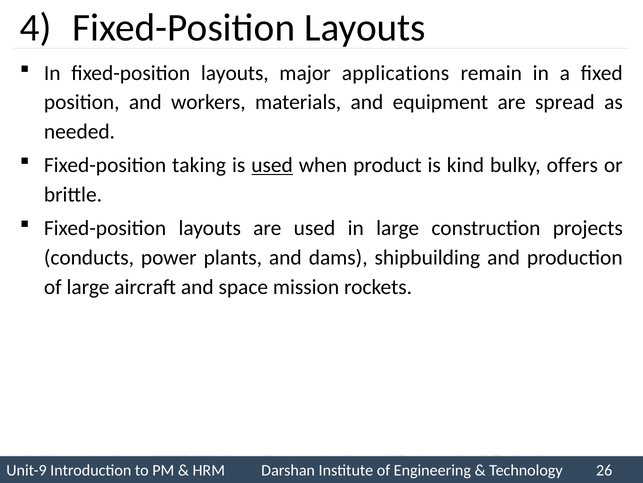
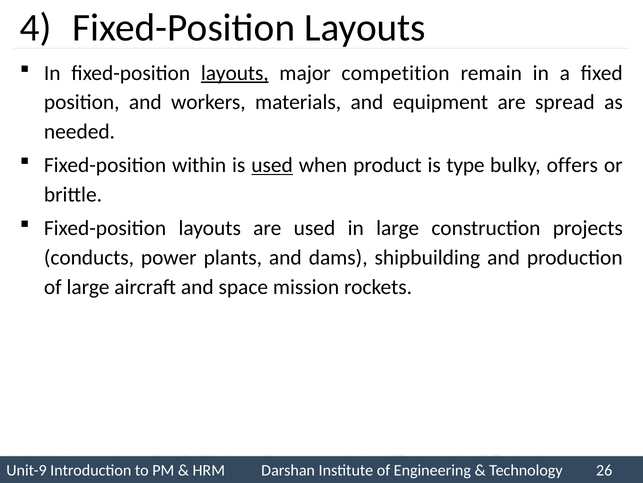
layouts underline: none -> present (235, 73)
applications: applications -> competition (396, 73)
taking: taking -> within (199, 165)
kind: kind -> type (466, 165)
